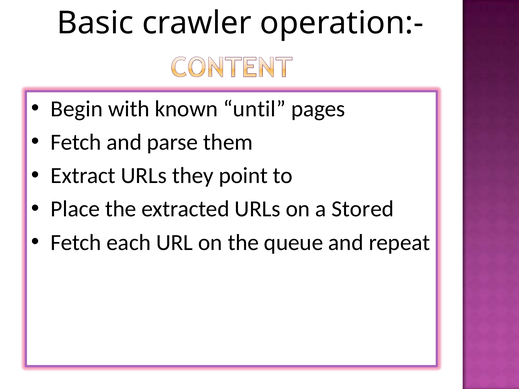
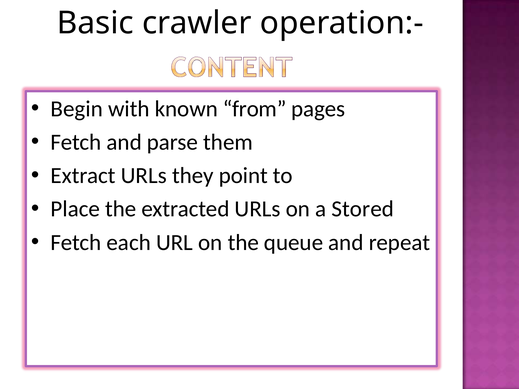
until: until -> from (255, 109)
